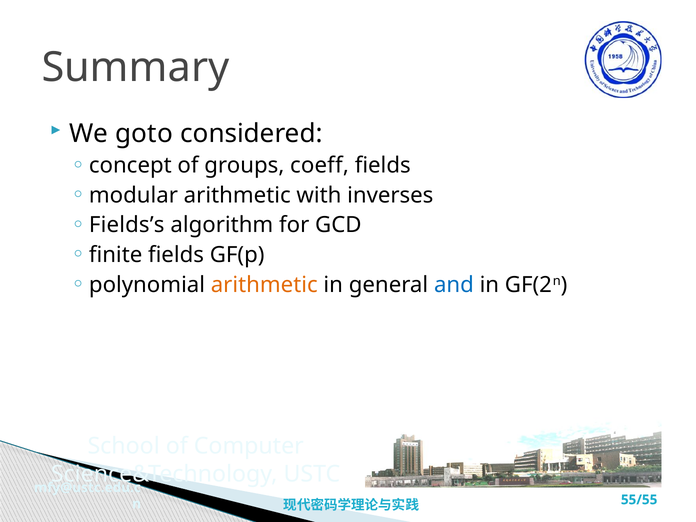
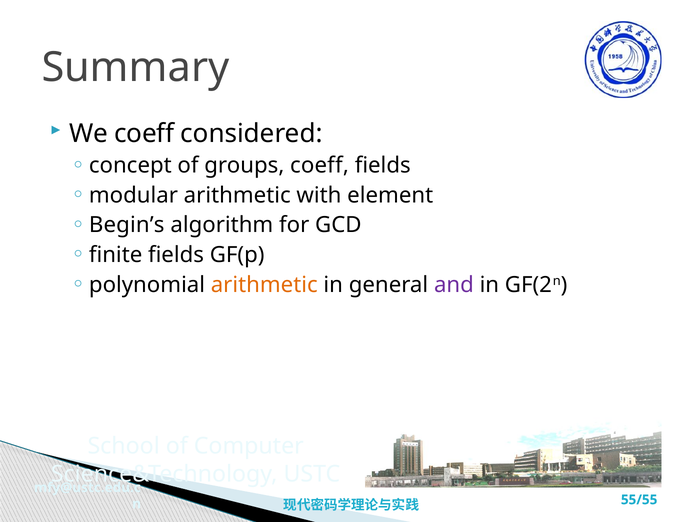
We goto: goto -> coeff (144, 134)
inverses: inverses -> element (390, 195)
Fields’s: Fields’s -> Begin’s (127, 225)
and colour: blue -> purple (454, 285)
